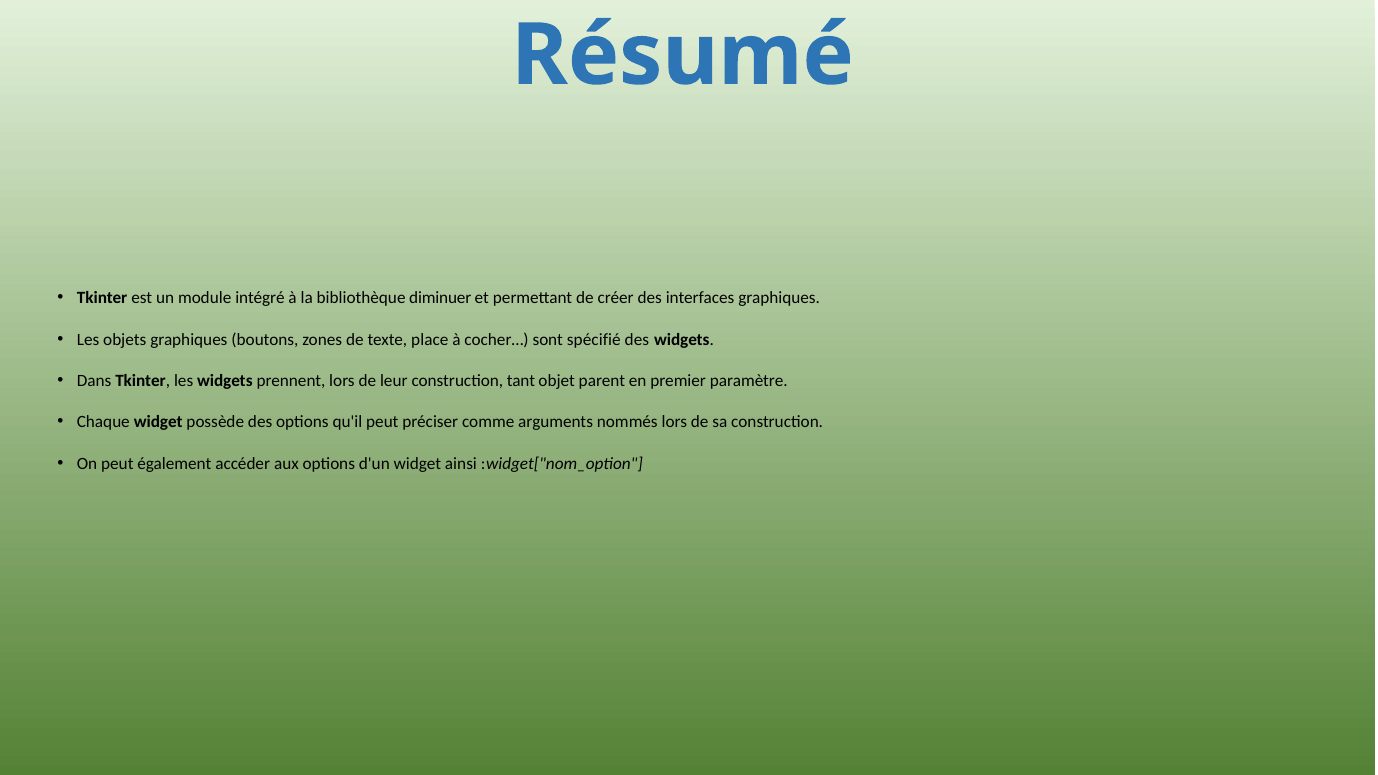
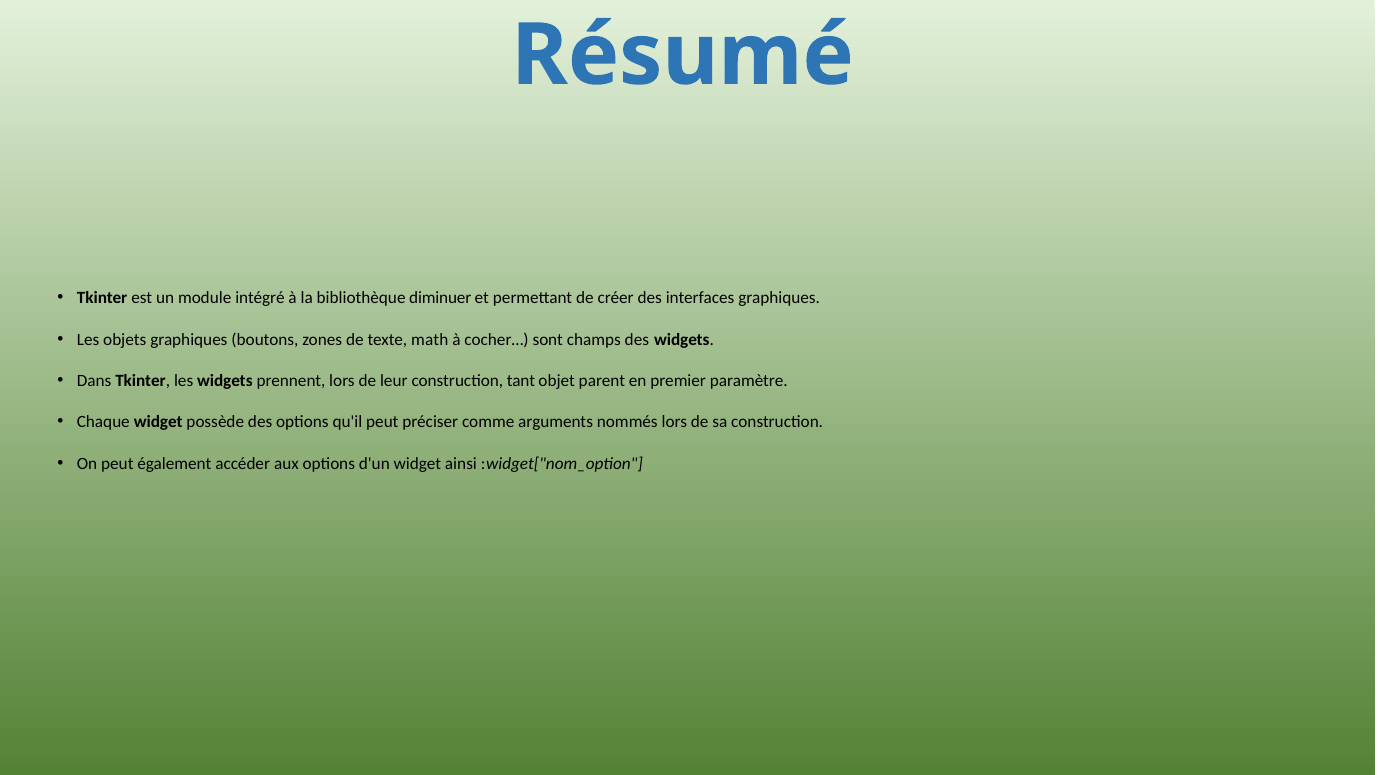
place: place -> math (430, 339)
spécifié: spécifié -> champs (594, 339)
